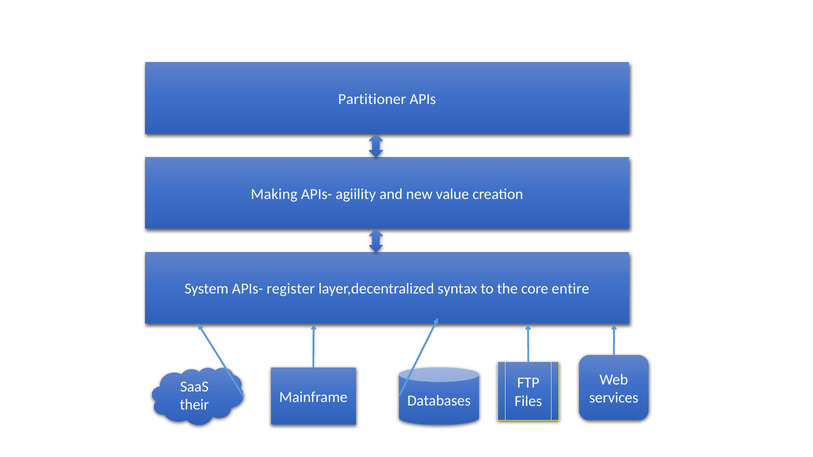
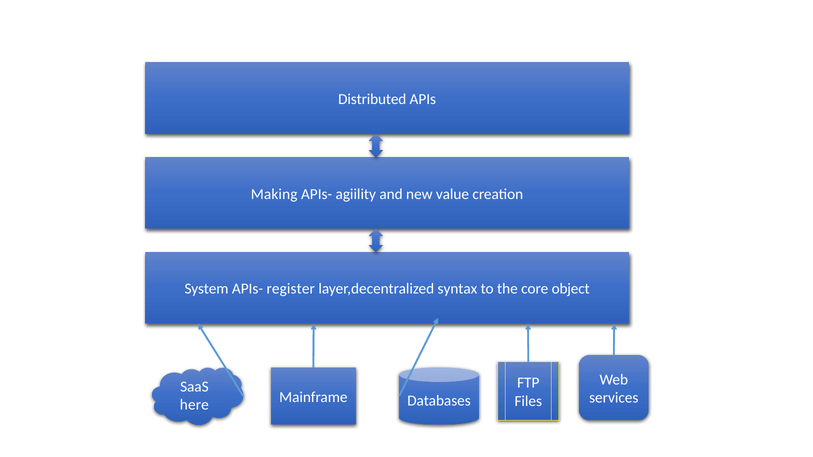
Partitioner: Partitioner -> Distributed (372, 99)
entire: entire -> object (571, 289)
their: their -> here (194, 405)
